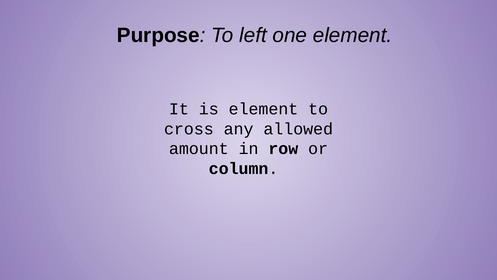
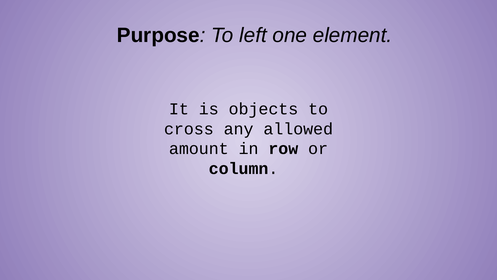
is element: element -> objects (263, 109)
